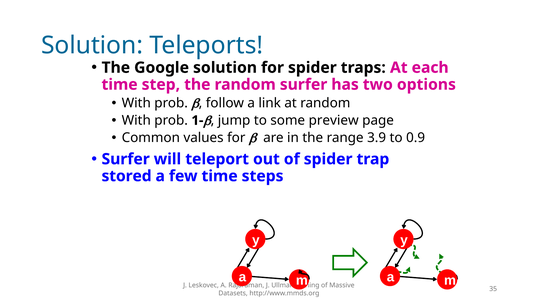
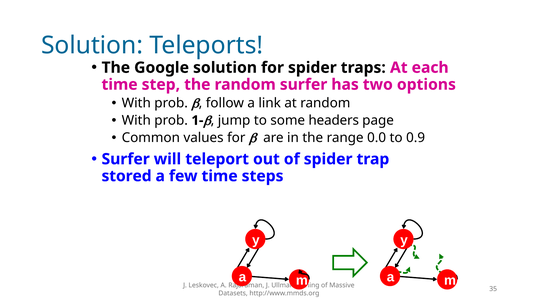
preview: preview -> headers (334, 120)
3.9: 3.9 -> 0.0 (377, 138)
